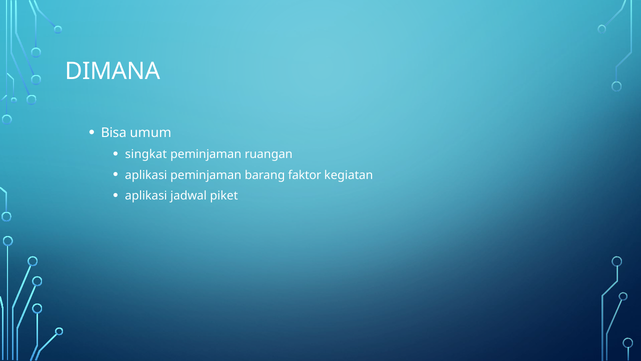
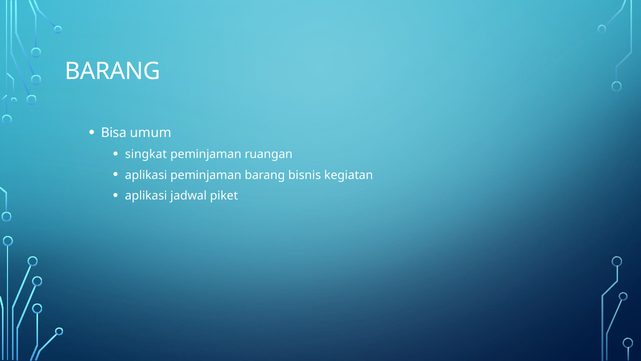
DIMANA: DIMANA -> BARANG (112, 71)
faktor: faktor -> bisnis (305, 175)
